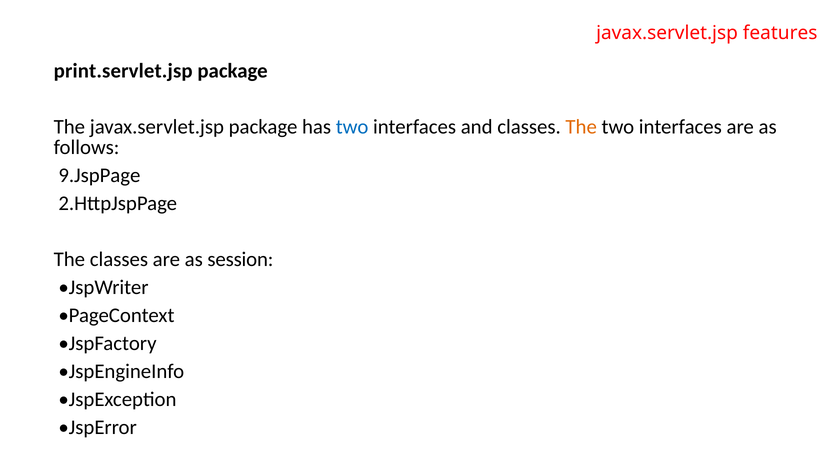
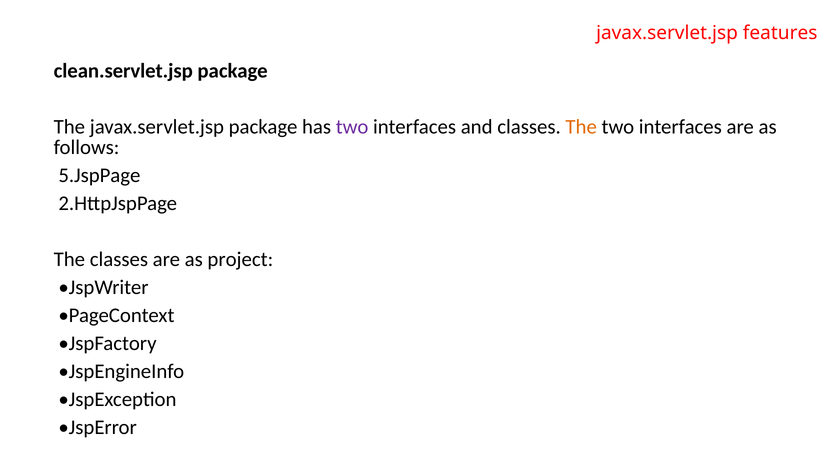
print.servlet.jsp: print.servlet.jsp -> clean.servlet.jsp (123, 71)
two colour: blue -> purple (352, 127)
9.JspPage: 9.JspPage -> 5.JspPage (99, 175)
session: session -> project (240, 259)
